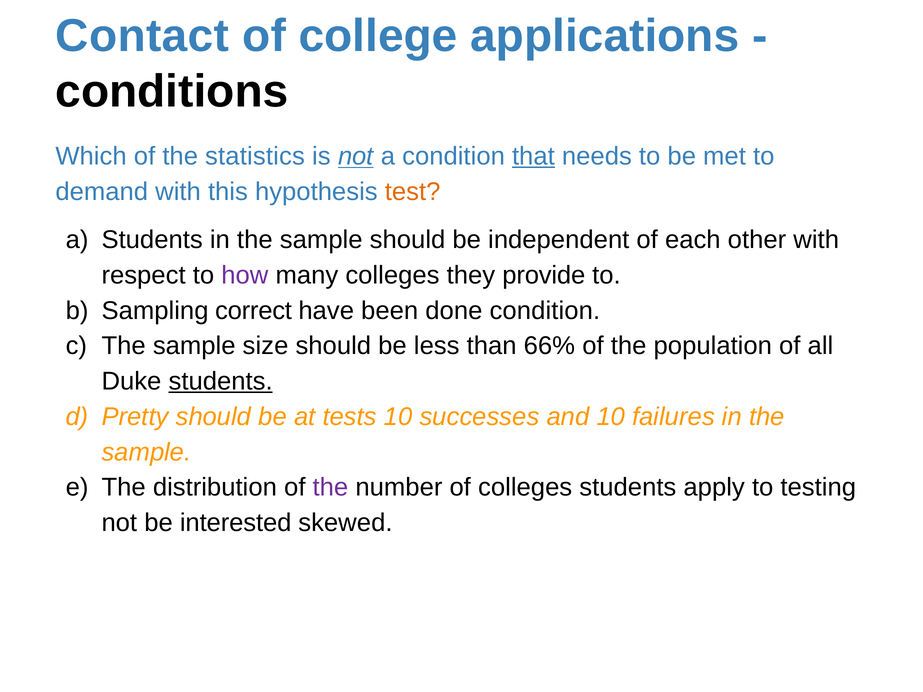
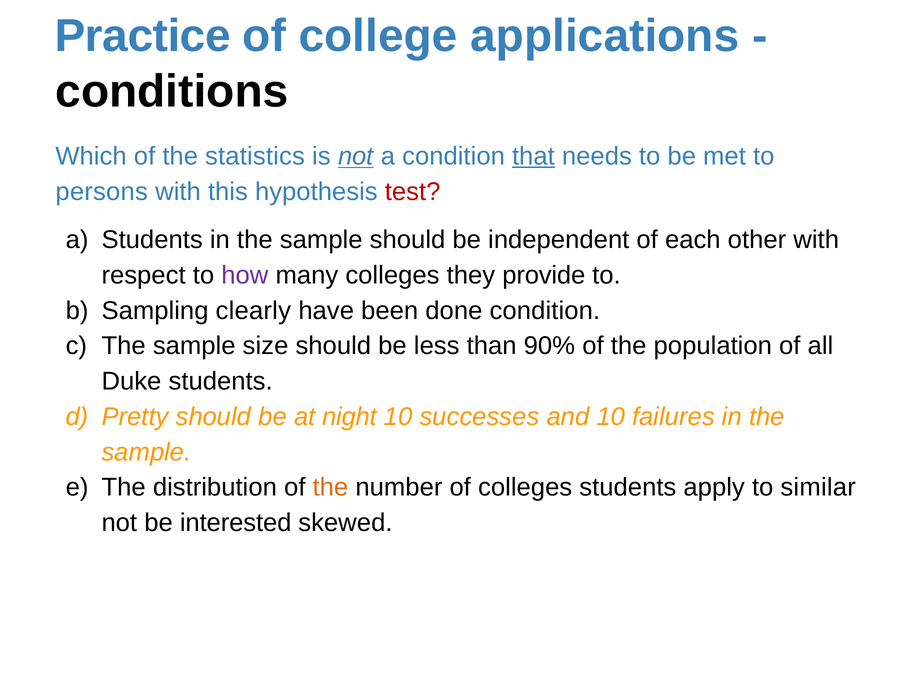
Contact: Contact -> Practice (143, 36)
demand: demand -> persons (102, 192)
test colour: orange -> red (413, 192)
correct: correct -> clearly (253, 311)
66%: 66% -> 90% (549, 346)
students underline: present -> none (221, 381)
tests: tests -> night (350, 417)
the colour: purple -> orange (330, 488)
testing: testing -> similar (818, 488)
